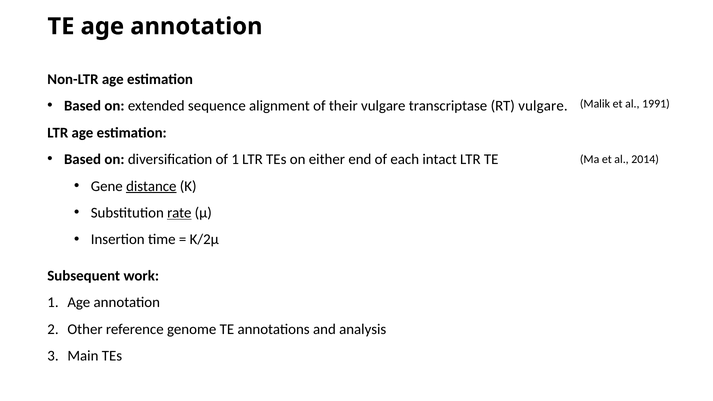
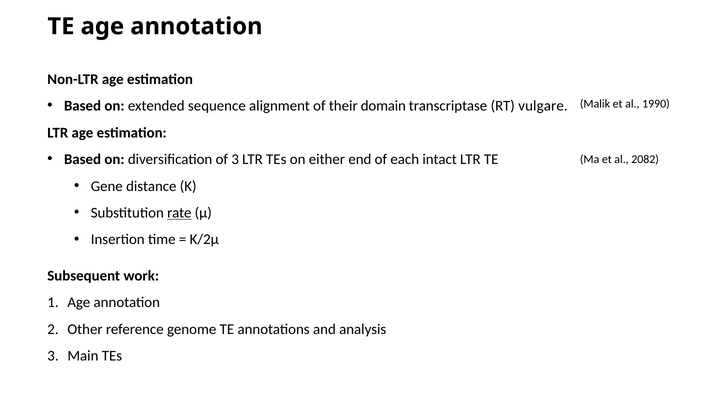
their vulgare: vulgare -> domain (383, 106)
1991: 1991 -> 1990 (656, 104)
of 1: 1 -> 3 (235, 159)
2014: 2014 -> 2082 (645, 159)
distance underline: present -> none (151, 186)
